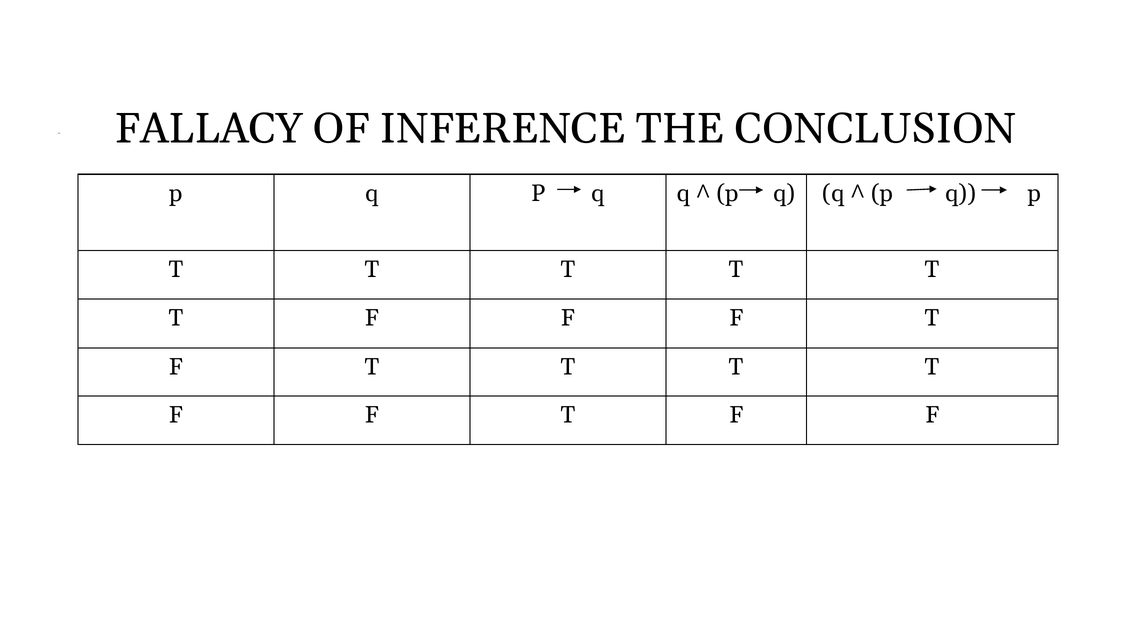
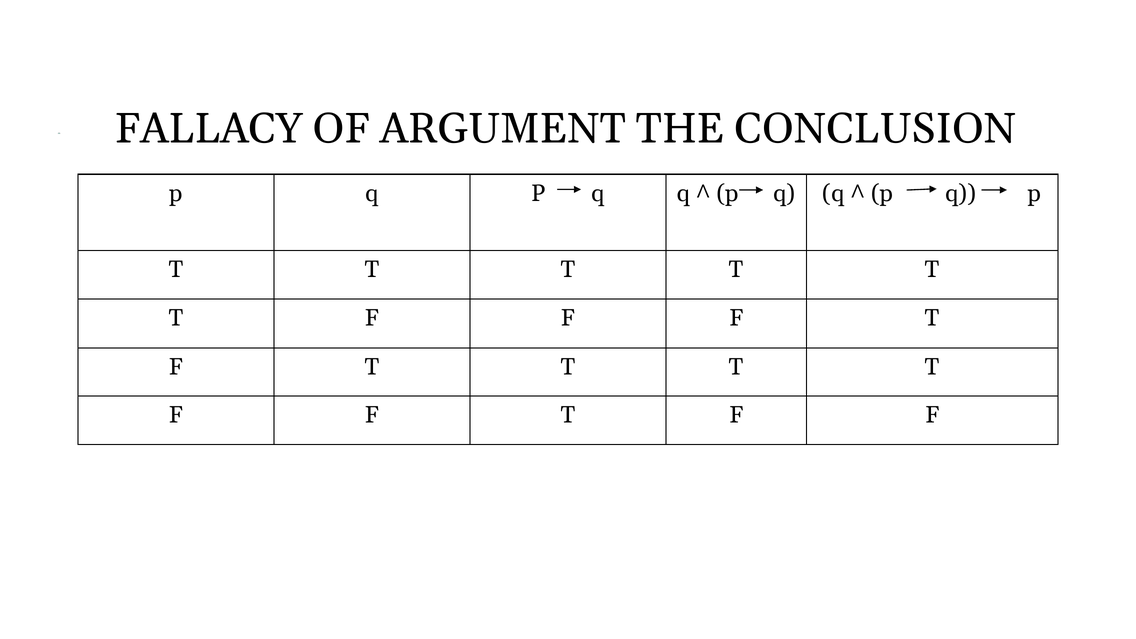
INFERENCE: INFERENCE -> ARGUMENT (503, 129)
